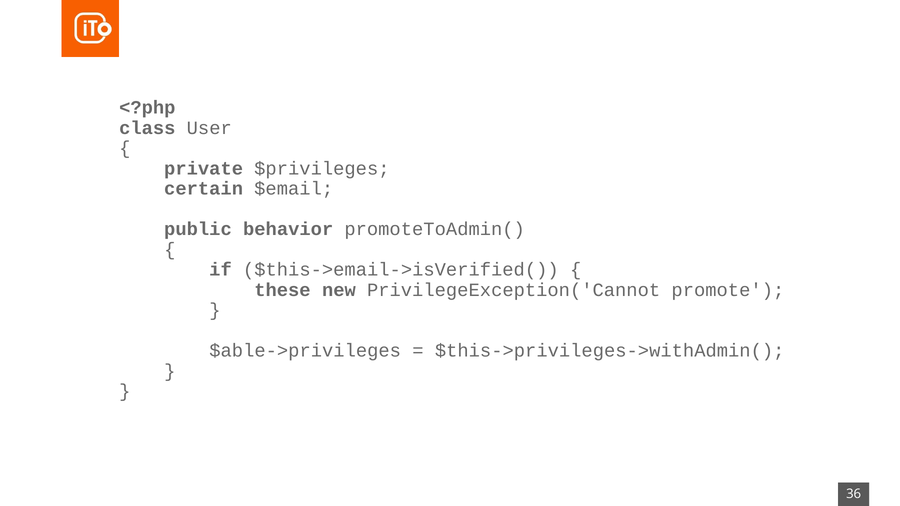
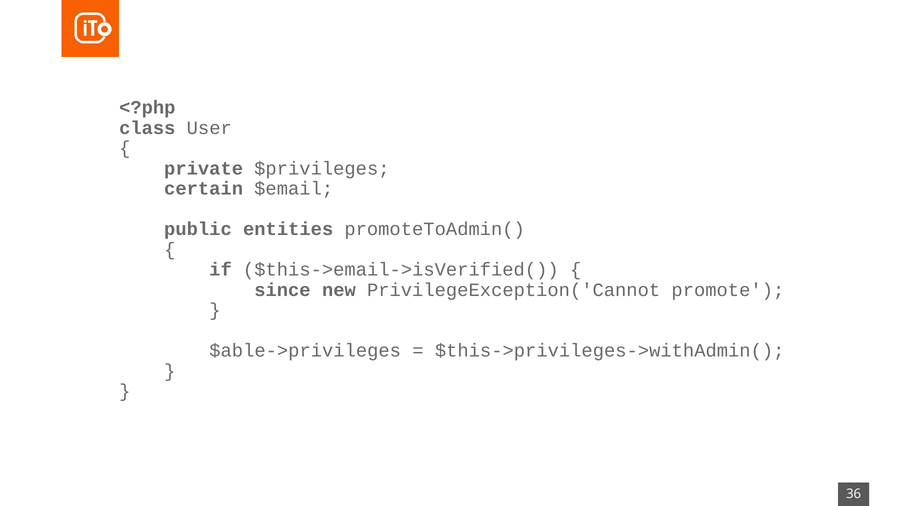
behavior: behavior -> entities (288, 229)
these: these -> since (282, 290)
